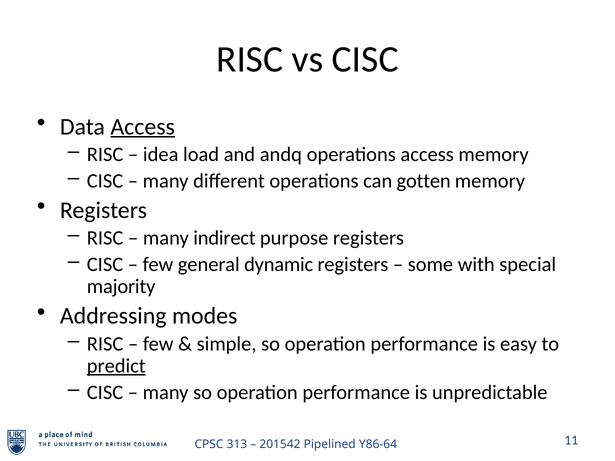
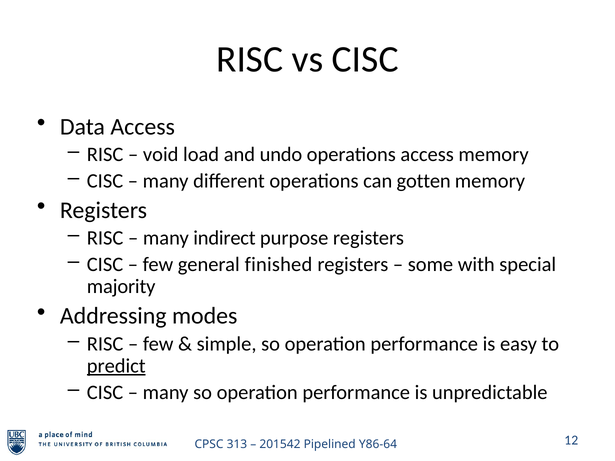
Access underline: present -> none (143, 127)
idea: idea -> void (161, 155)
andq: andq -> undo (281, 155)
dynamic: dynamic -> finished (278, 265)
11: 11 -> 12 (571, 441)
